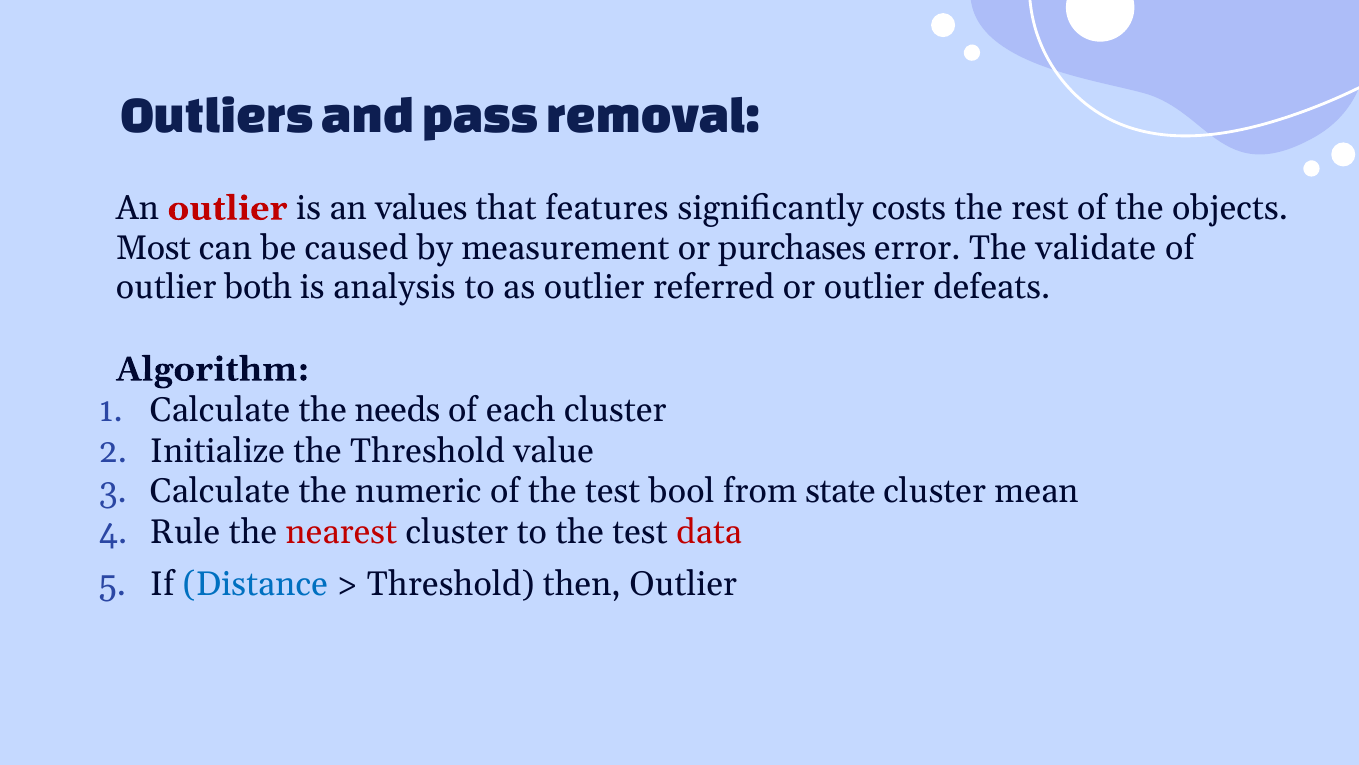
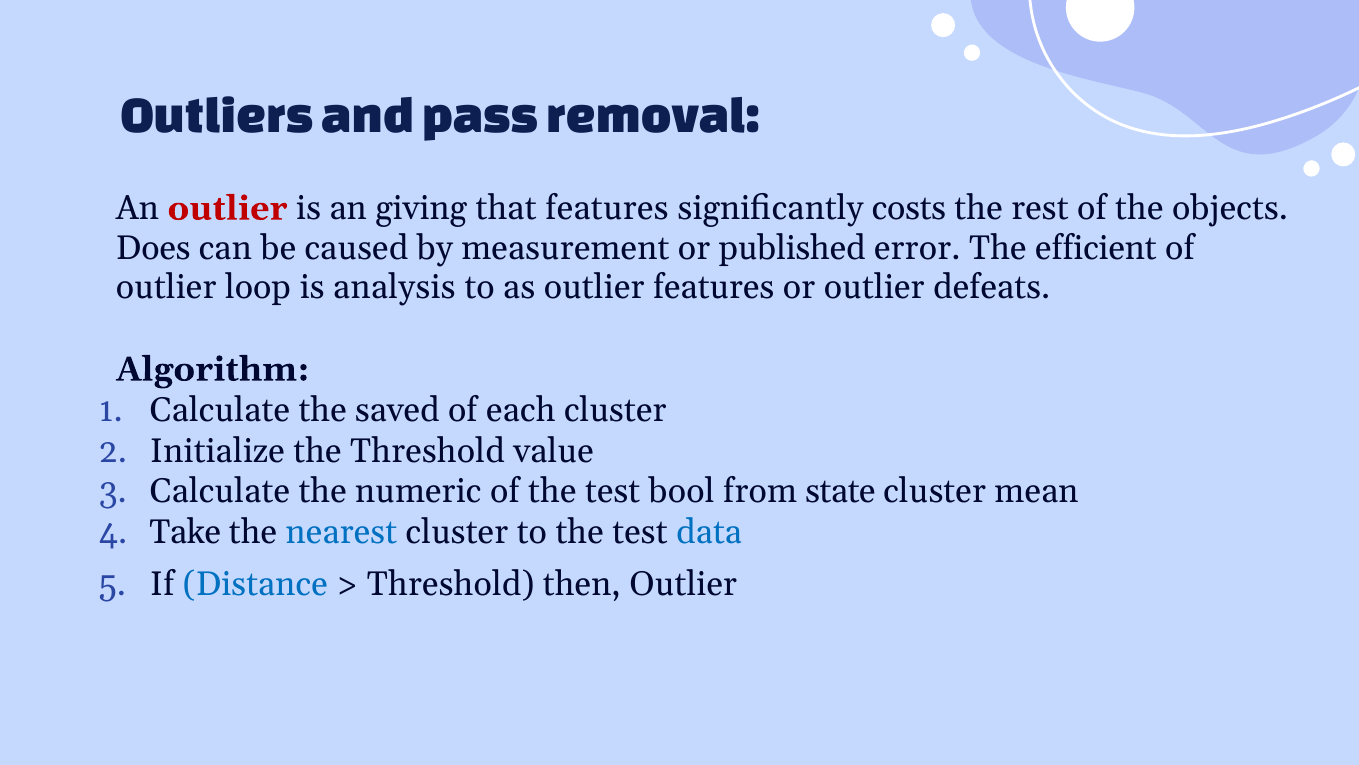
values: values -> giving (421, 208)
Most: Most -> Does (153, 248)
purchases: purchases -> published (792, 248)
validate: validate -> efficient (1096, 248)
both: both -> loop (258, 288)
outlier referred: referred -> features (714, 288)
needs: needs -> saved (397, 410)
Rule: Rule -> Take (185, 532)
nearest colour: red -> blue (341, 532)
data colour: red -> blue (709, 532)
